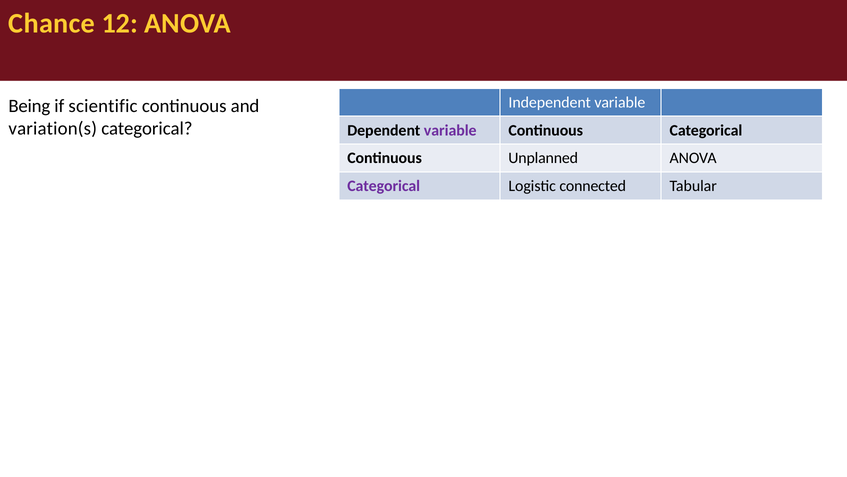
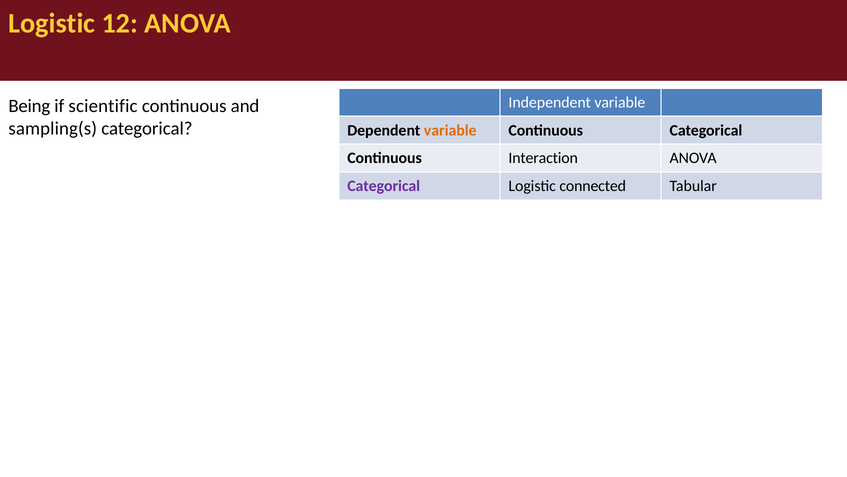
Chance: Chance -> Logistic (52, 23)
variation(s: variation(s -> sampling(s (53, 128)
variable colour: purple -> orange (450, 130)
Unplanned: Unplanned -> Interaction (543, 158)
